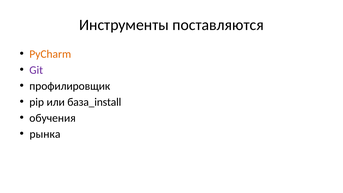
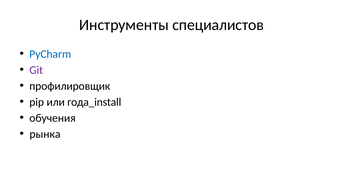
поставляются: поставляются -> специалистов (218, 25)
PyCharm colour: orange -> blue (50, 54)
база_install: база_install -> года_install (94, 102)
